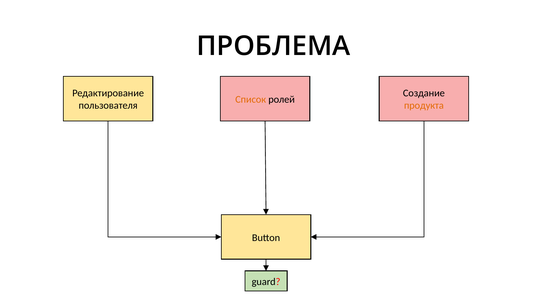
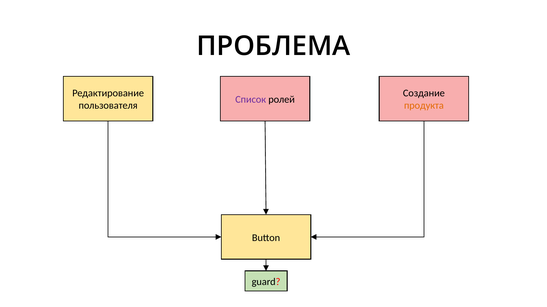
Список colour: orange -> purple (251, 100)
